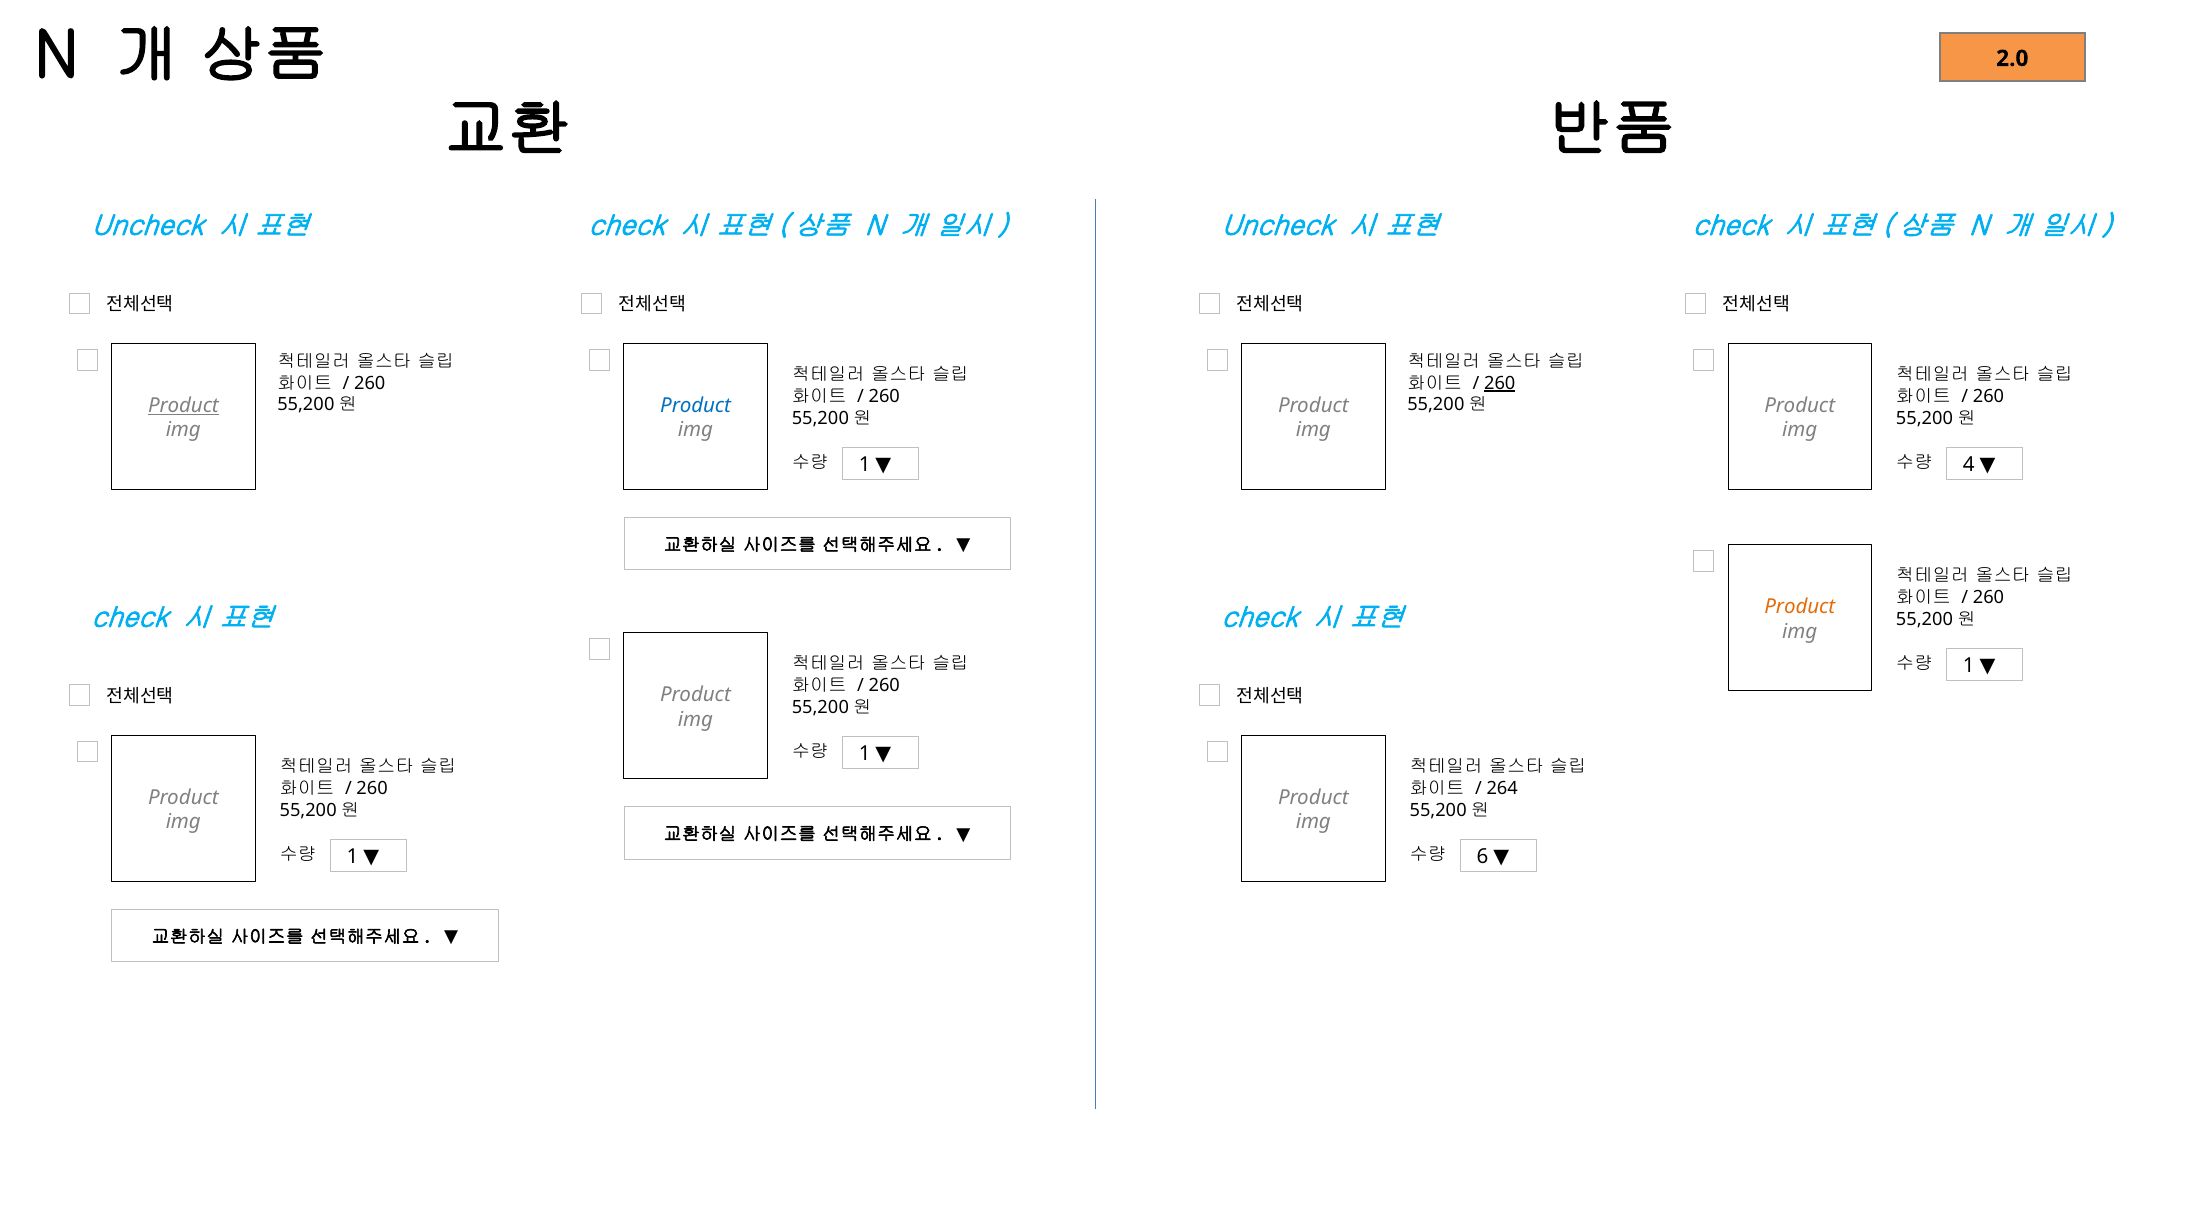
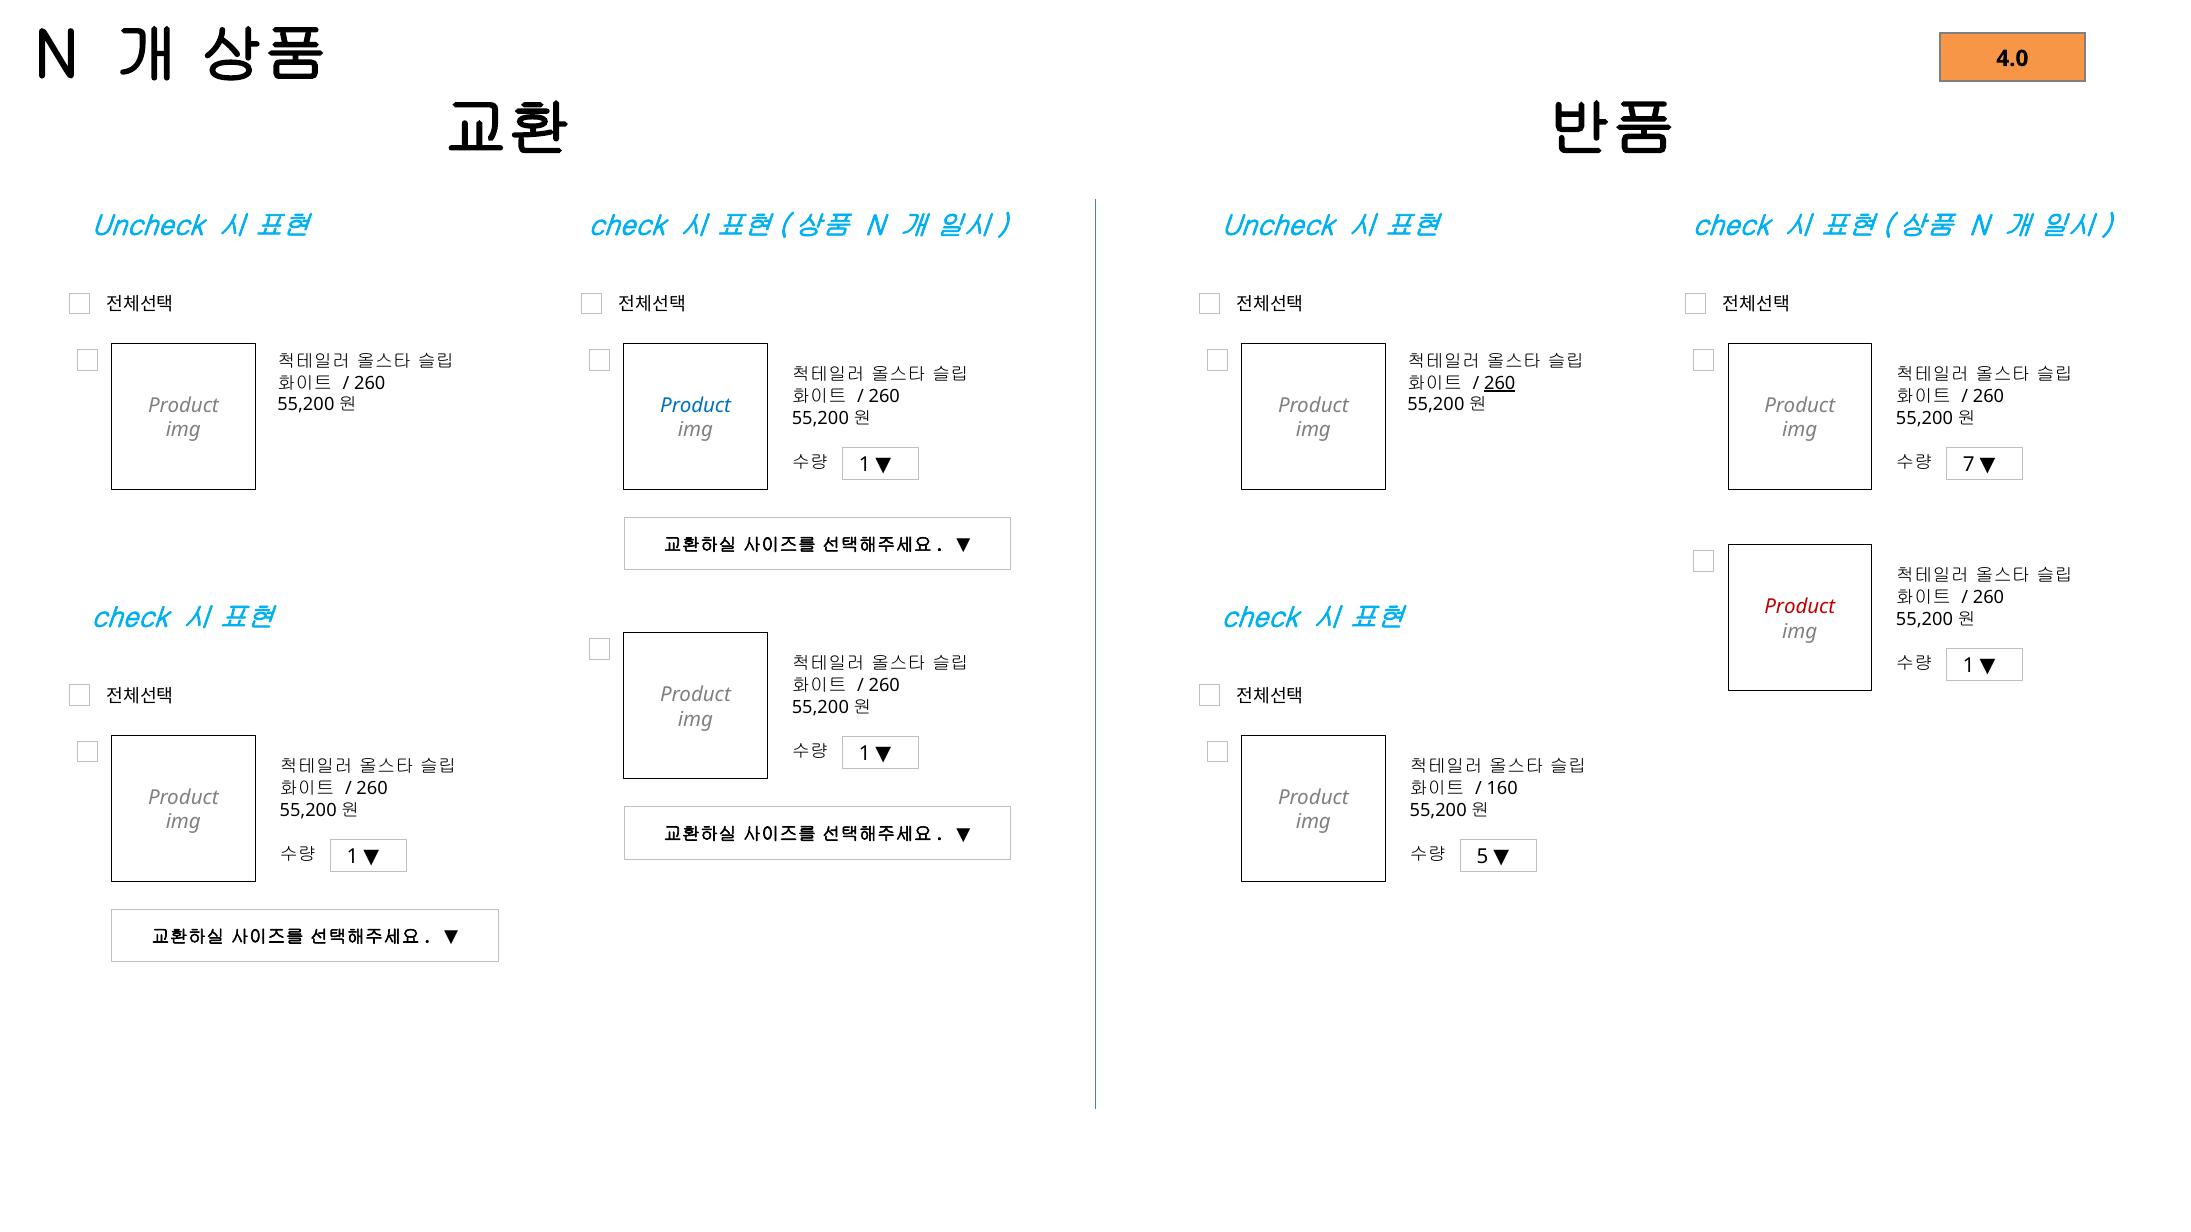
2.0: 2.0 -> 4.0 (2012, 59)
Product underline: present -> none (183, 406)
4: 4 -> 7 (1969, 465)
Product colour: orange -> red (1800, 607)
264: 264 -> 160 (1502, 789)
6: 6 -> 5 (1483, 857)
